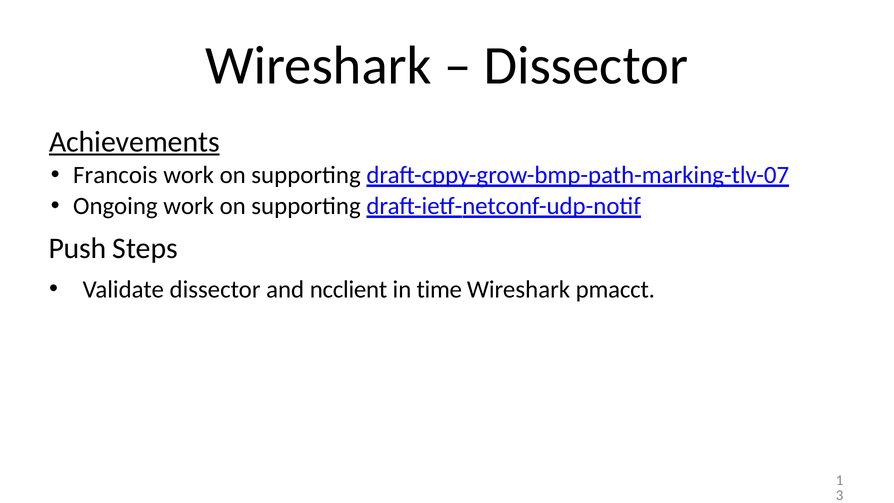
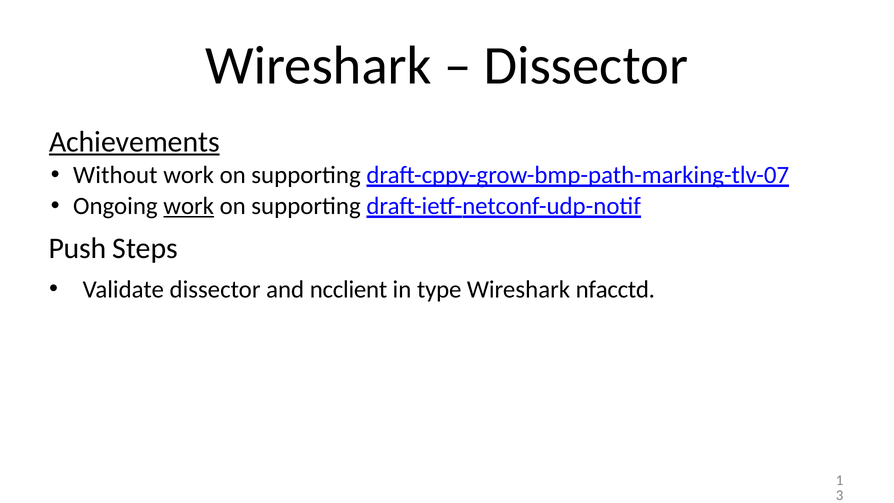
Francois: Francois -> Without (115, 175)
work underline: none -> present (189, 206)
time: time -> type (439, 290)
pmacct: pmacct -> nfacctd (615, 290)
